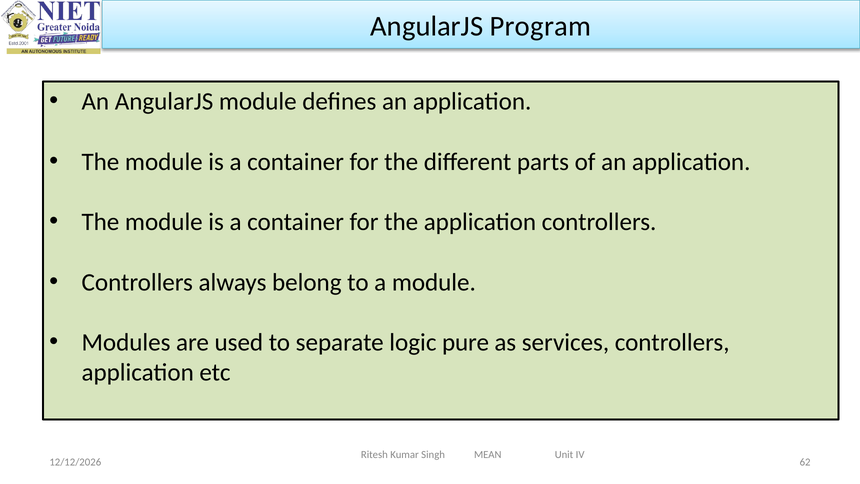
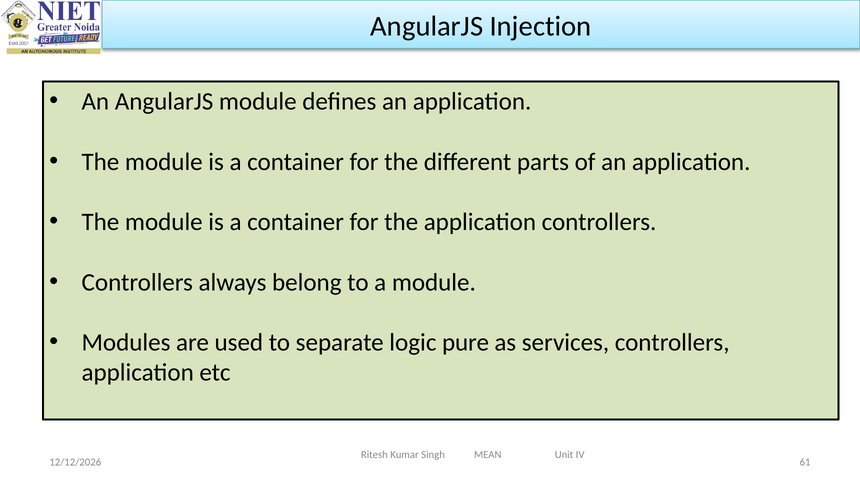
Program: Program -> Injection (541, 26)
62: 62 -> 61 (805, 462)
